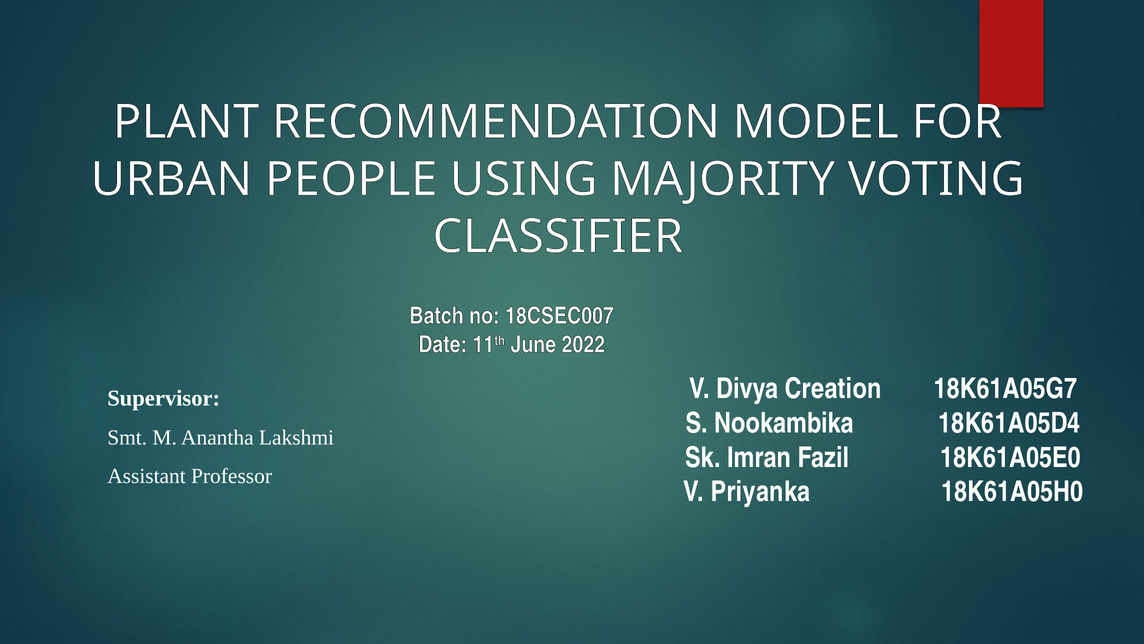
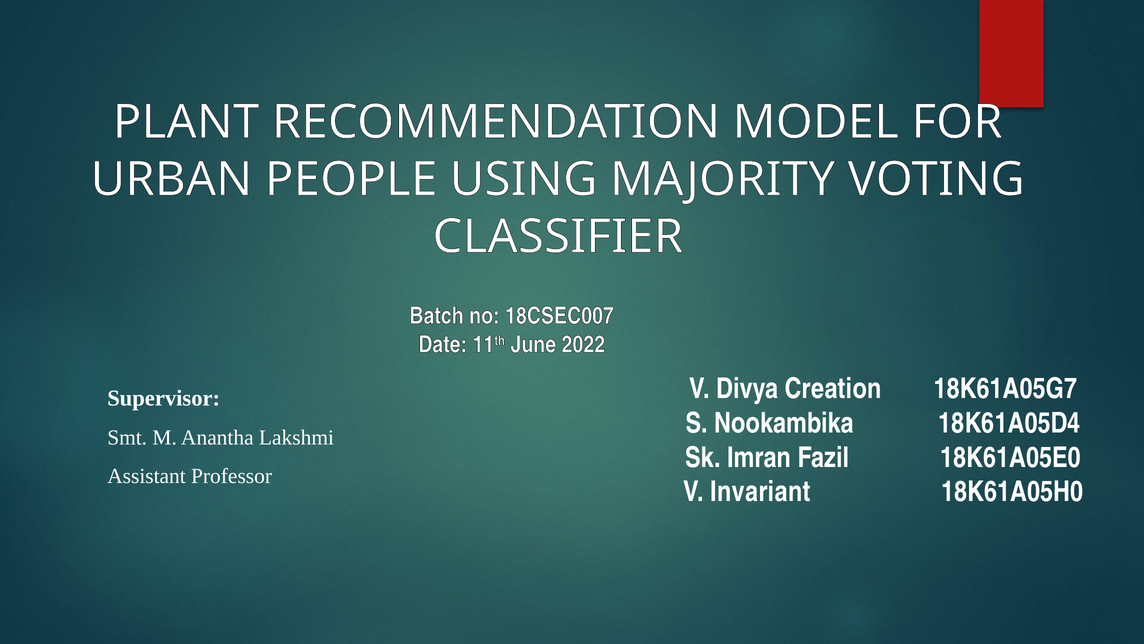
Priyanka: Priyanka -> Invariant (761, 492)
